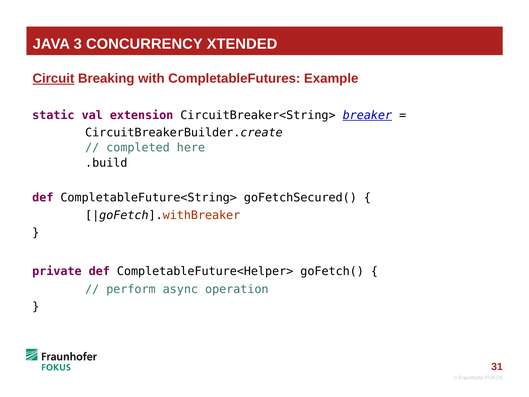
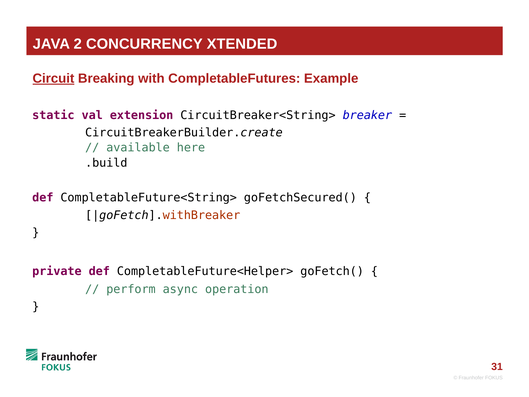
3: 3 -> 2 (78, 44)
breaker underline: present -> none (367, 115)
completed: completed -> available (138, 148)
